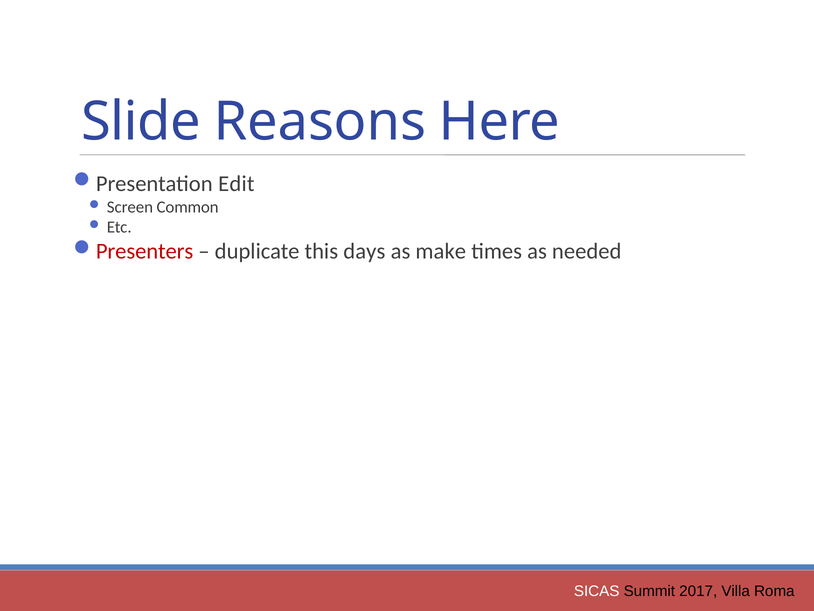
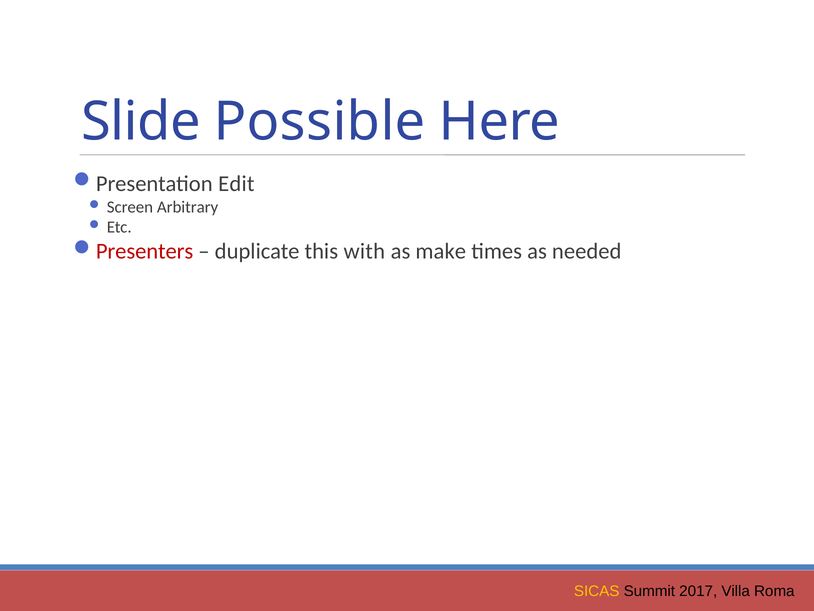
Reasons: Reasons -> Possible (320, 122)
Common: Common -> Arbitrary (188, 207)
days: days -> with (364, 251)
SICAS colour: white -> yellow (597, 591)
